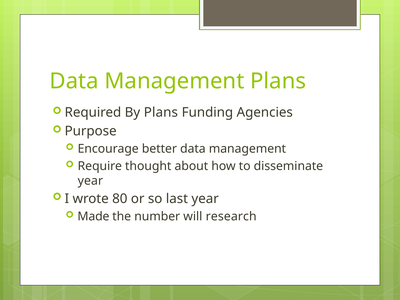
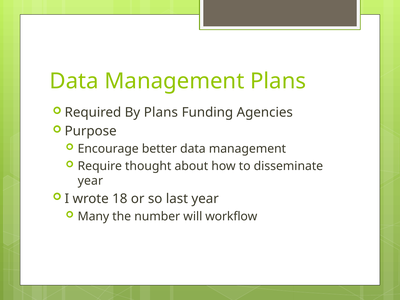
80: 80 -> 18 (120, 199)
Made: Made -> Many (93, 216)
research: research -> workflow (231, 216)
